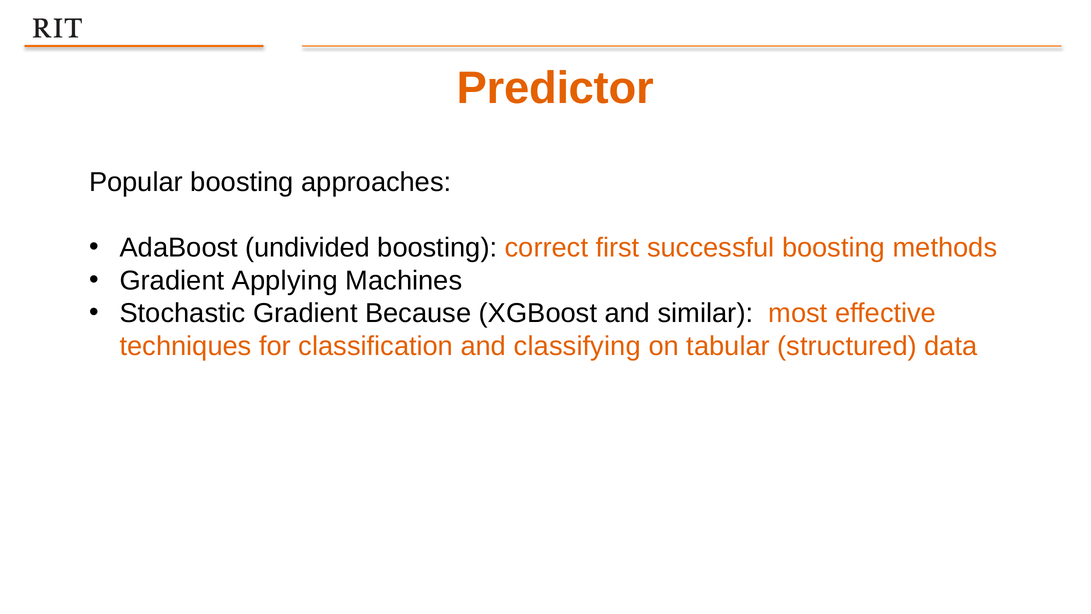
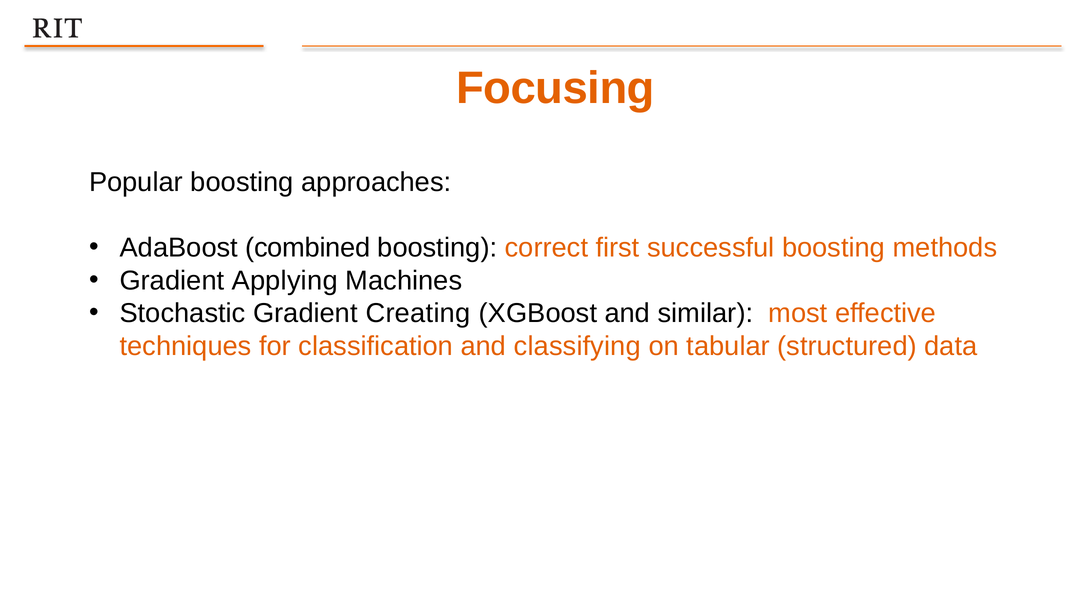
Predictor: Predictor -> Focusing (555, 88)
undivided: undivided -> combined (308, 248)
Because: Because -> Creating (418, 313)
